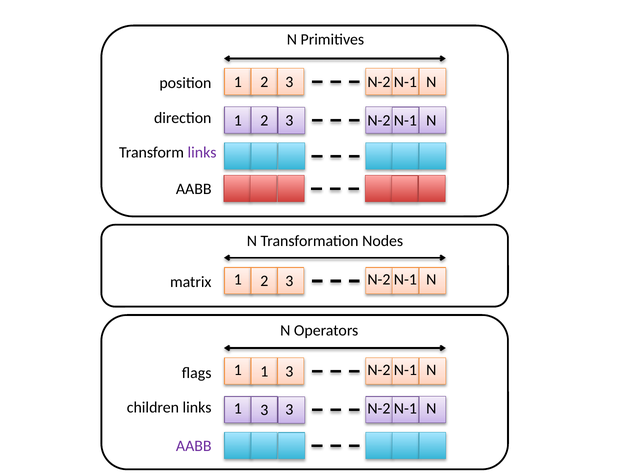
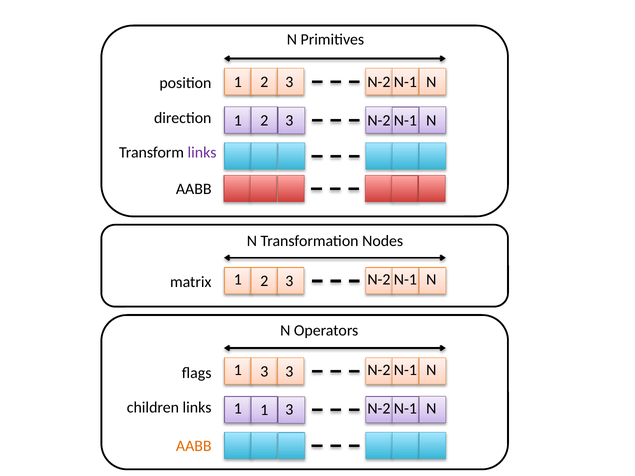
1 1: 1 -> 3 (264, 372)
3: 3 -> 1 (264, 410)
AABB colour: purple -> orange (194, 446)
